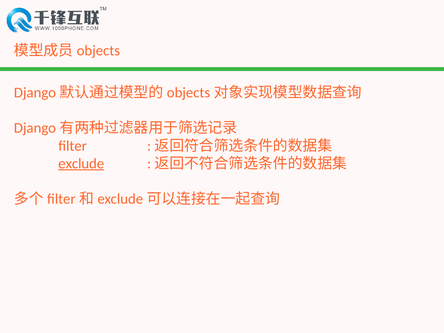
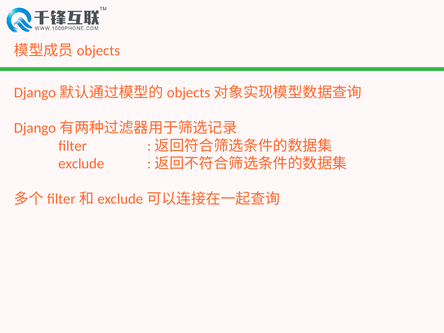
exclude underline: present -> none (81, 164)
